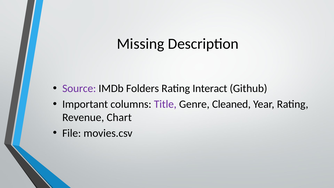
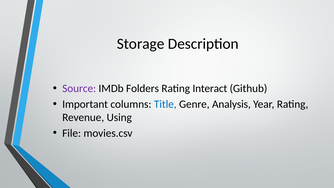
Missing: Missing -> Storage (141, 44)
Title colour: purple -> blue (165, 104)
Cleaned: Cleaned -> Analysis (231, 104)
Chart: Chart -> Using (119, 117)
